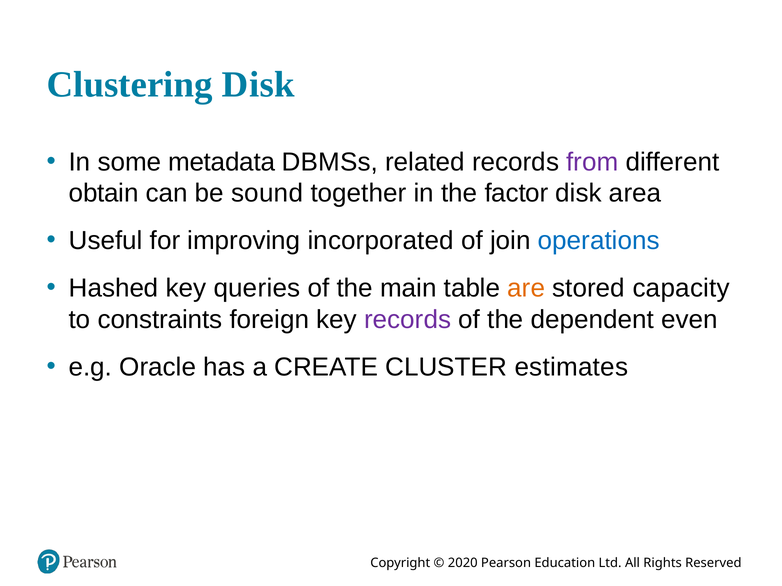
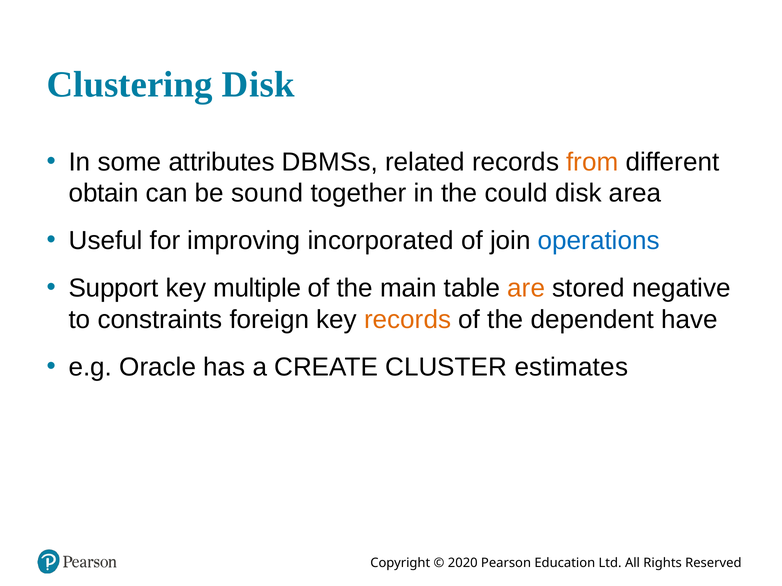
metadata: metadata -> attributes (222, 162)
from colour: purple -> orange (592, 162)
factor: factor -> could (516, 193)
Hashed: Hashed -> Support (114, 289)
queries: queries -> multiple (257, 289)
capacity: capacity -> negative (681, 289)
records colour: purple -> orange (408, 320)
even: even -> have (689, 320)
